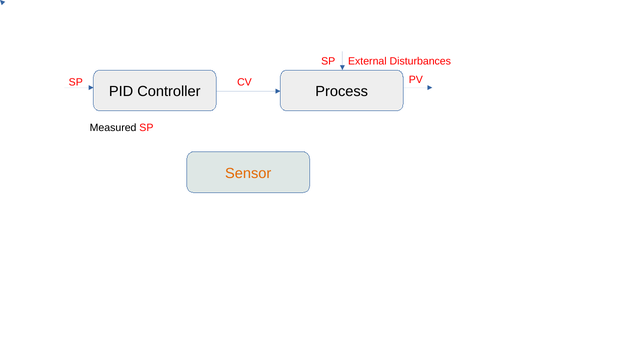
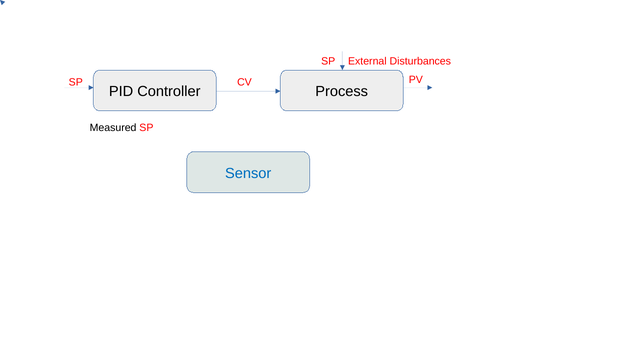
Sensor colour: orange -> blue (248, 173)
